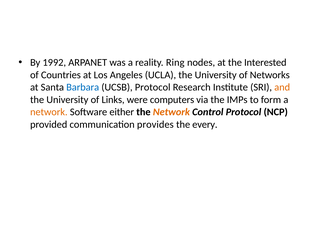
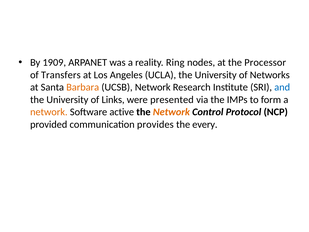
1992: 1992 -> 1909 (54, 63)
Interested: Interested -> Processor (265, 63)
Countries: Countries -> Transfers (61, 75)
Barbara colour: blue -> orange (83, 87)
UCSB Protocol: Protocol -> Network (153, 87)
and colour: orange -> blue (282, 87)
computers: computers -> presented (172, 100)
either: either -> active (122, 112)
